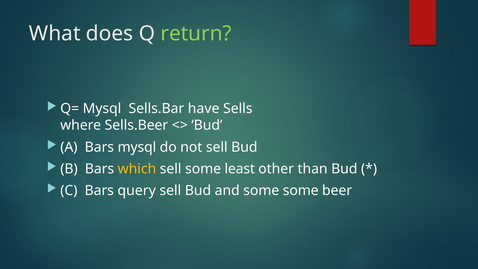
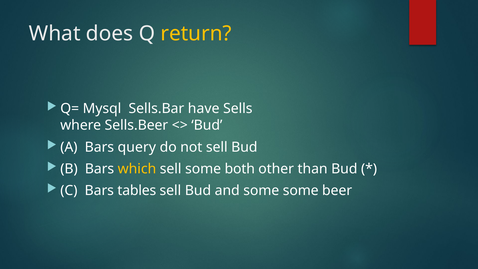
return colour: light green -> yellow (196, 34)
Bars mysql: mysql -> query (137, 147)
least: least -> both (240, 169)
query: query -> tables (137, 190)
